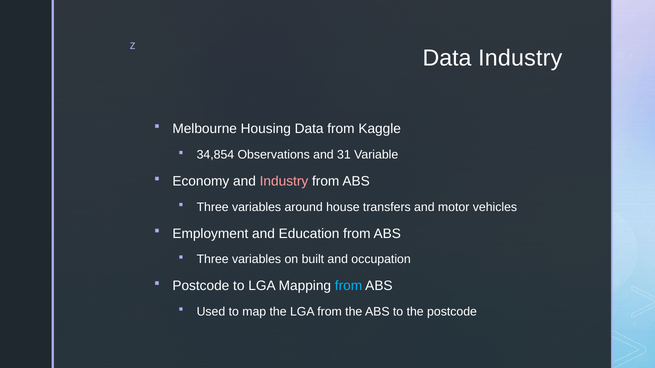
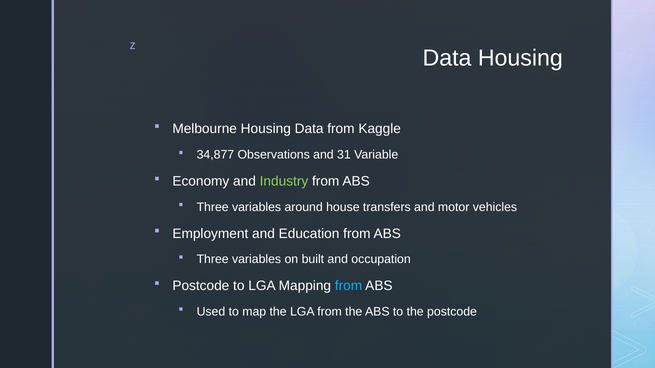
Data Industry: Industry -> Housing (520, 58)
34,854: 34,854 -> 34,877 (215, 155)
Industry colour: pink -> light green (284, 181)
